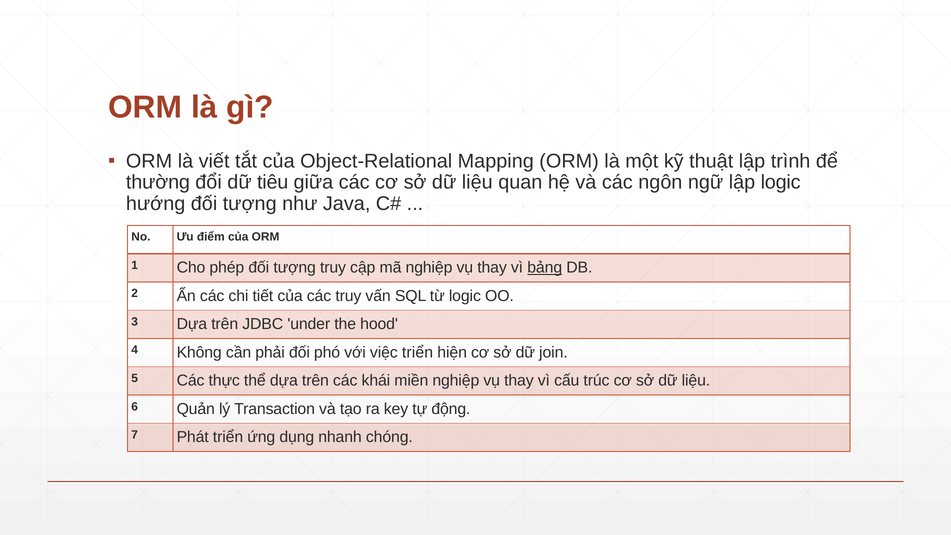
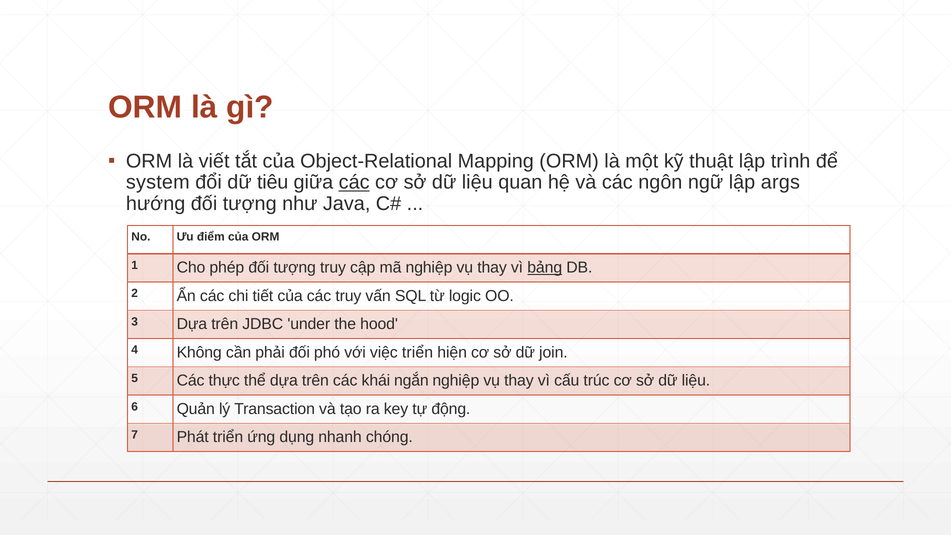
thường: thường -> system (158, 182)
các underline: none -> present (354, 182)
lập logic: logic -> args (780, 182)
miền: miền -> ngắn (411, 381)
